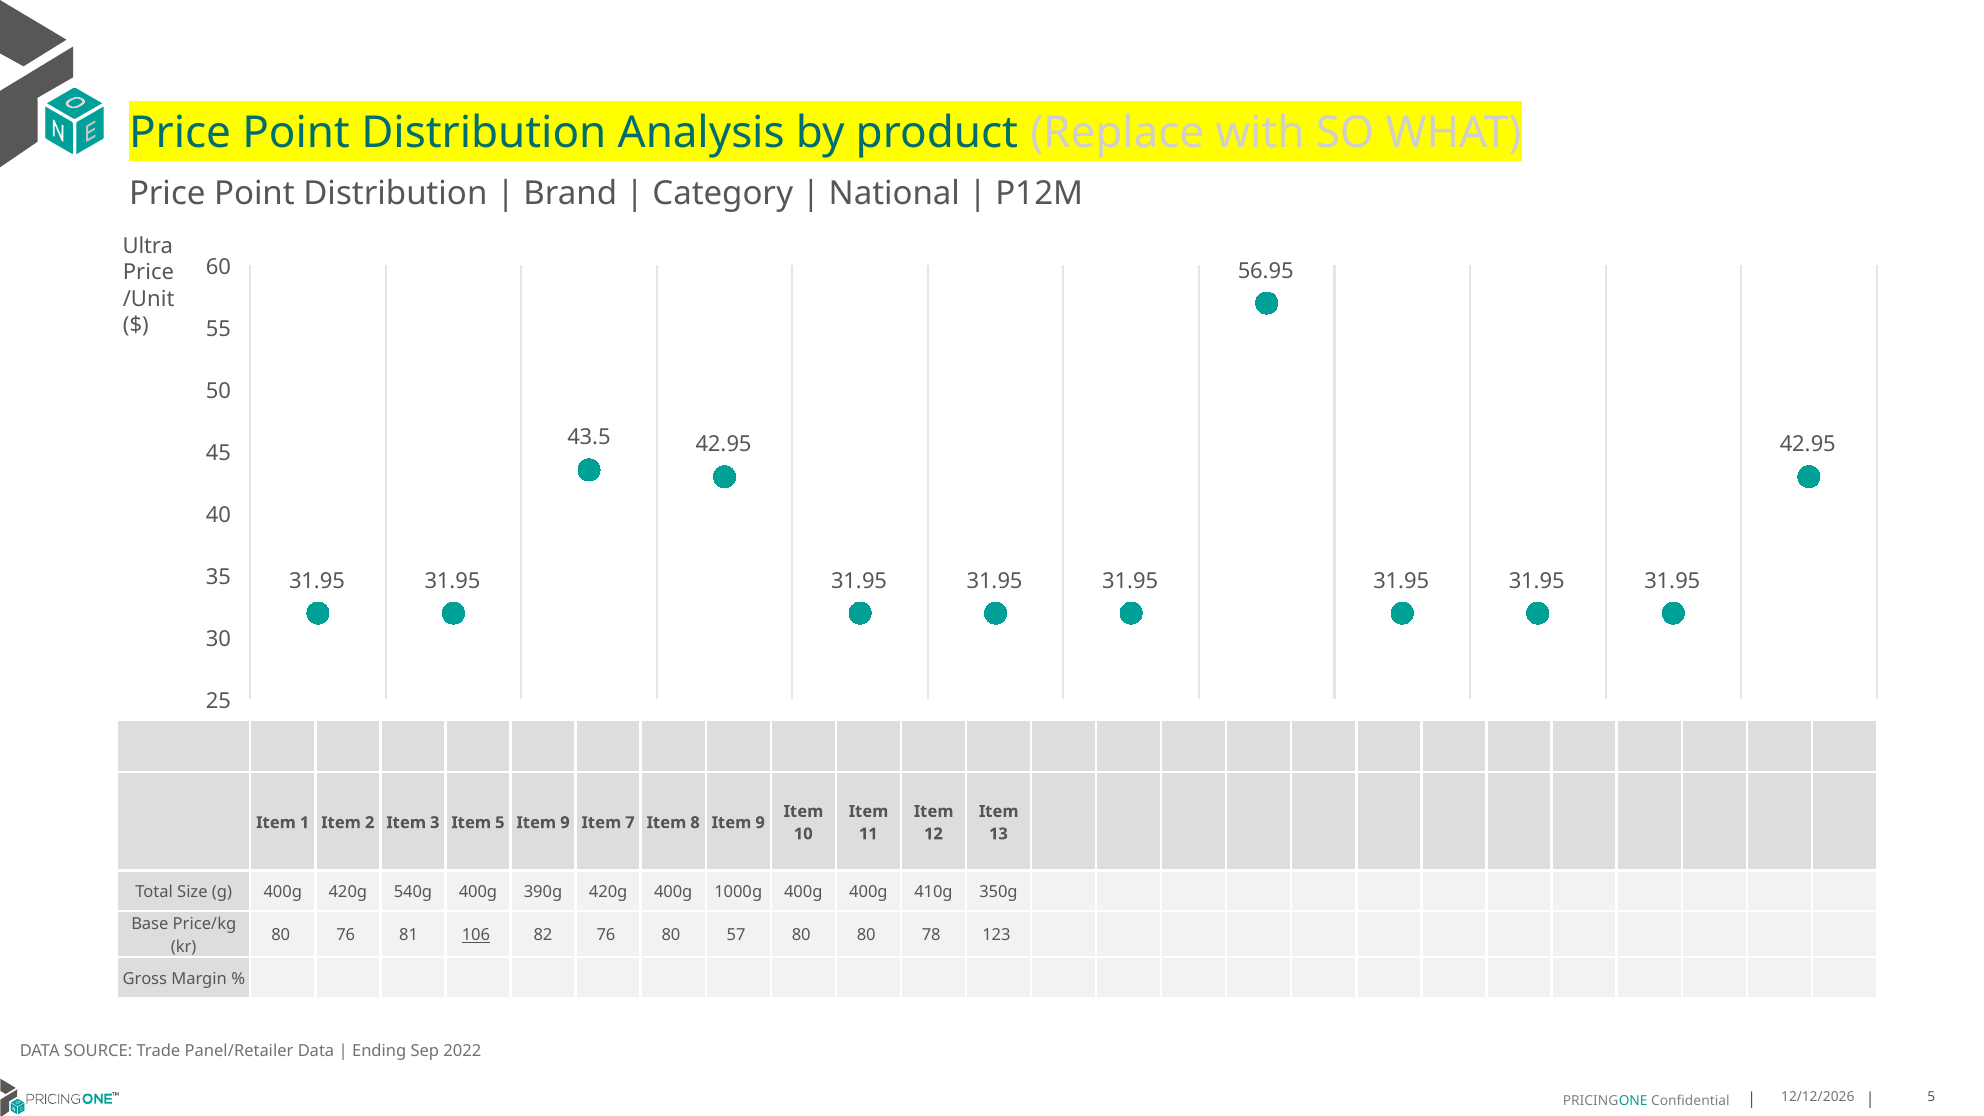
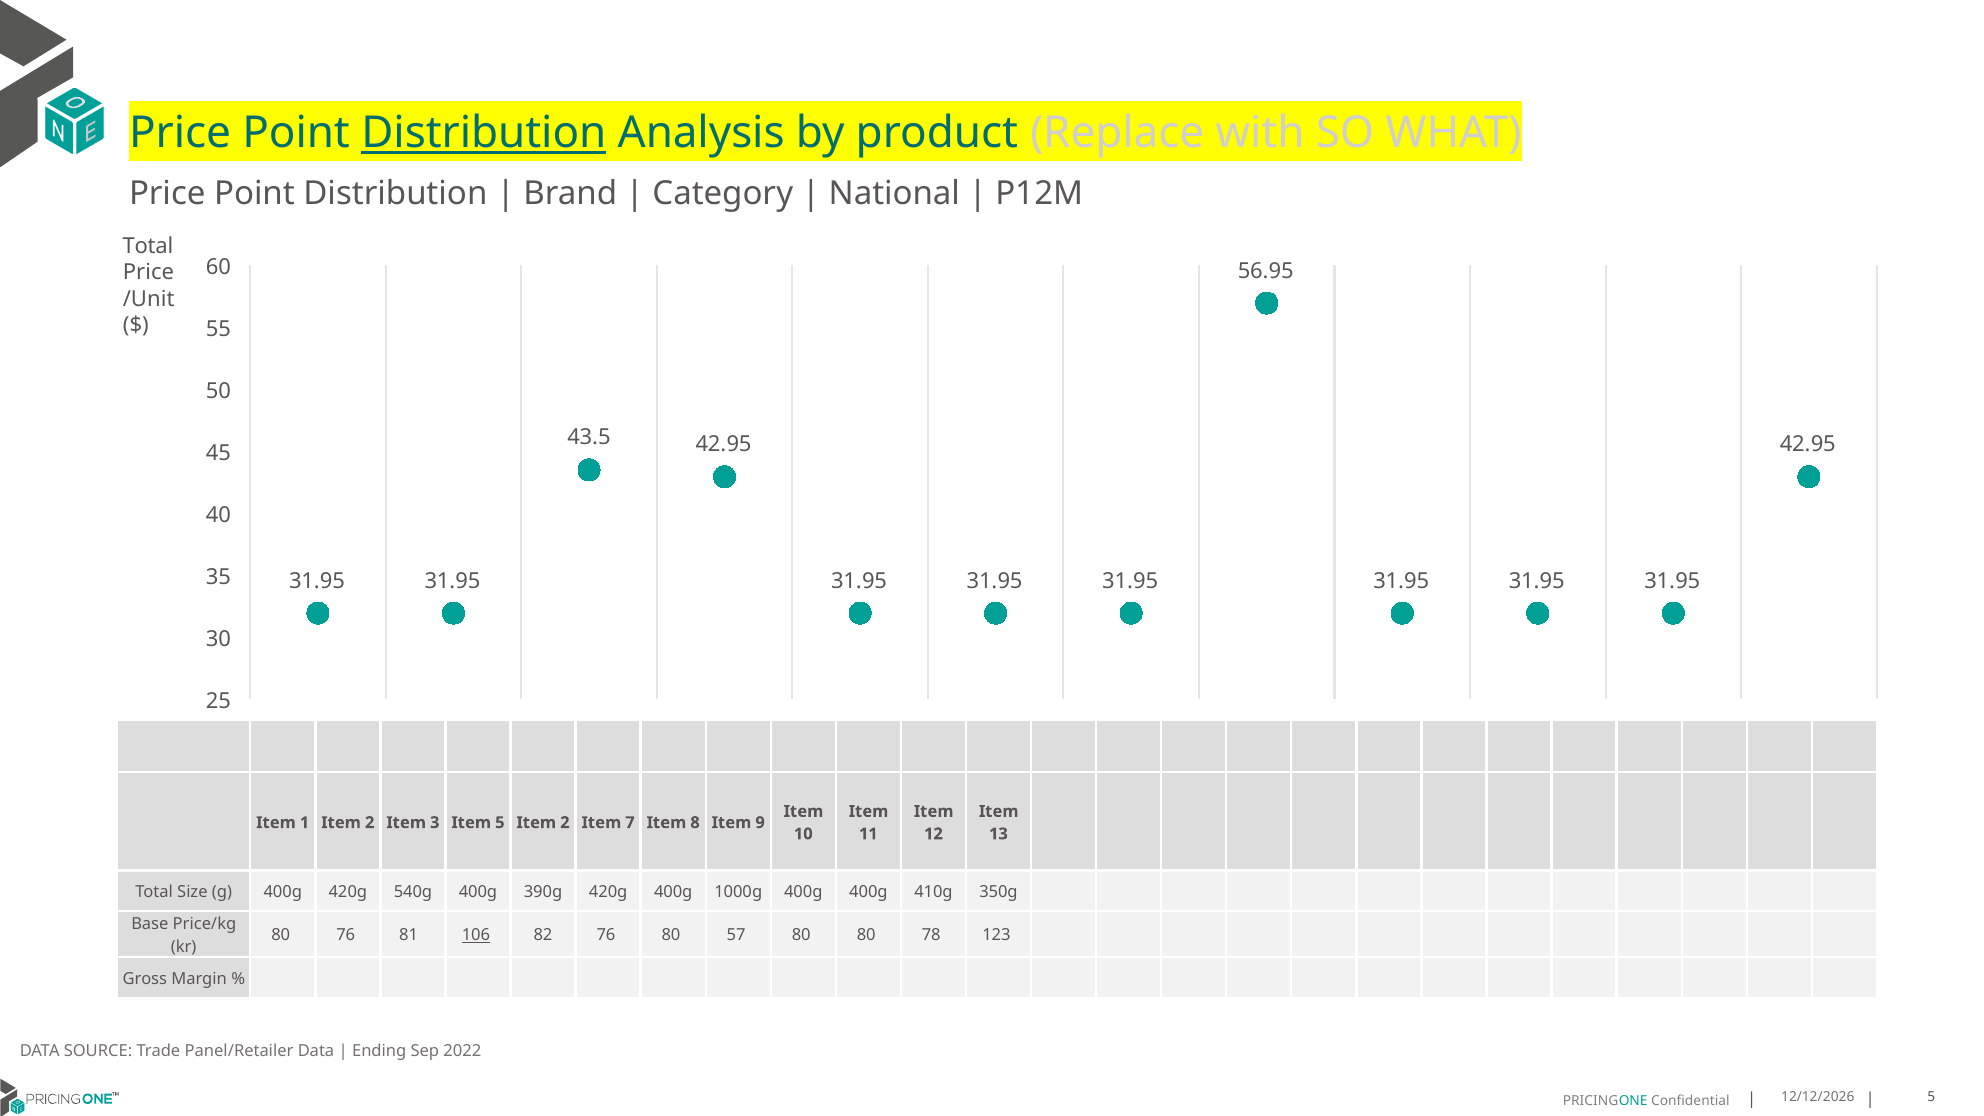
Distribution underline: none -> present (484, 133)
Ultra: Ultra -> Total (148, 246)
5 Item 9: 9 -> 2 (565, 823)
